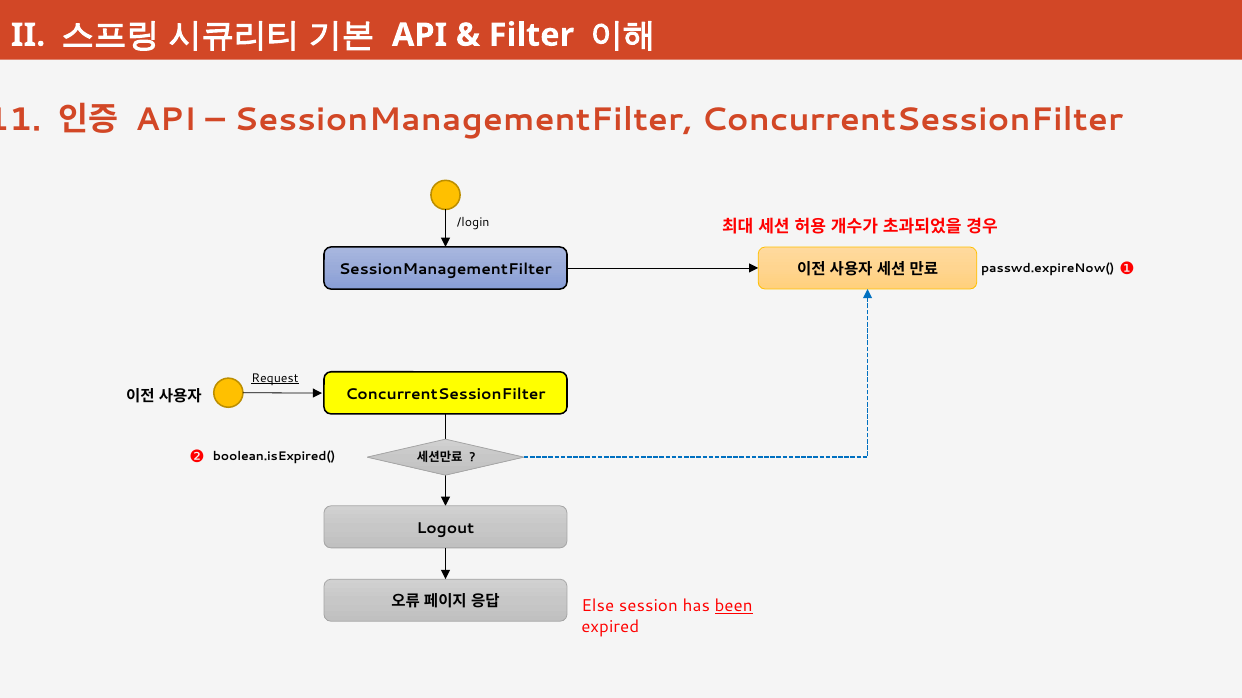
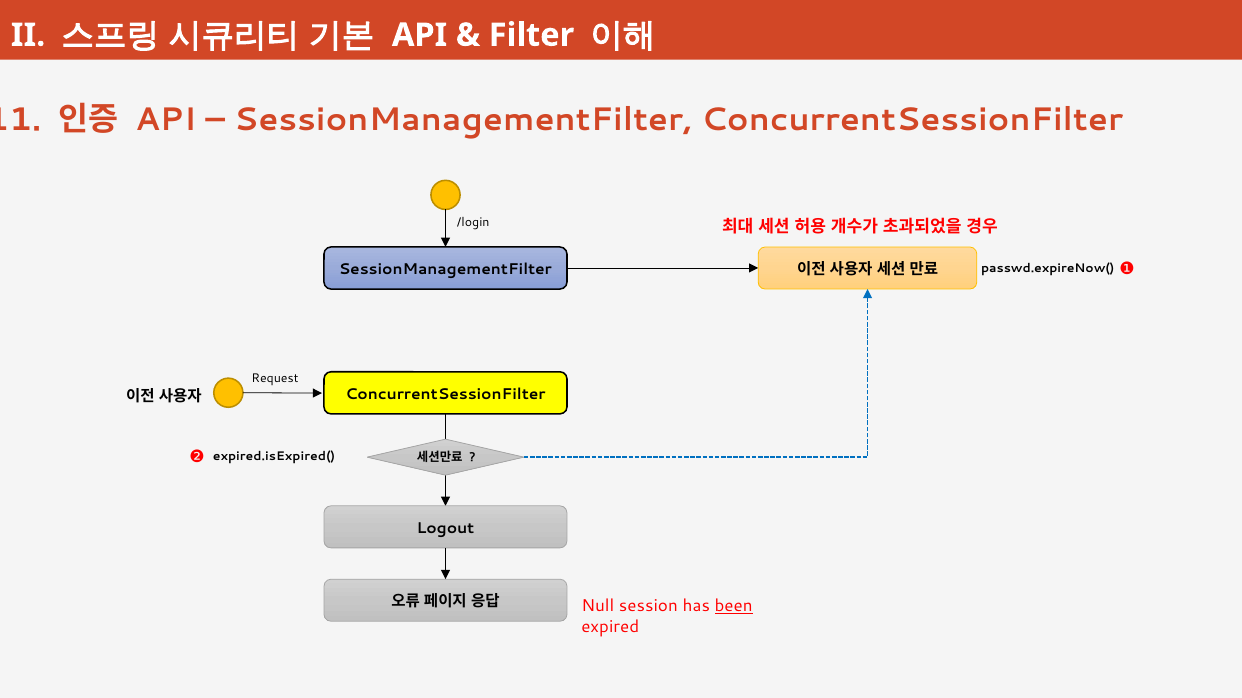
Request underline: present -> none (275, 378)
boolean.isExpired(: boolean.isExpired( -> expired.isExpired( (274, 457)
Else: Else -> Null (598, 607)
